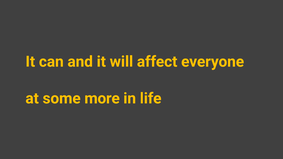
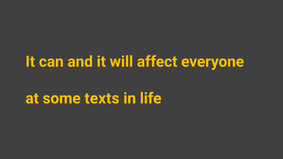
more: more -> texts (102, 99)
